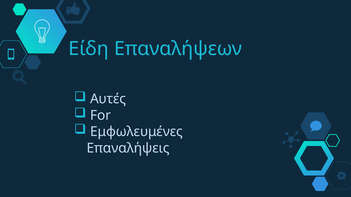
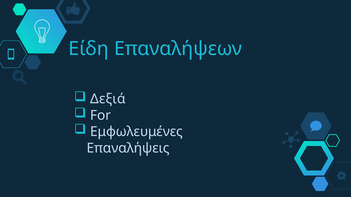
Αυτές: Αυτές -> Δεξιά (108, 99)
